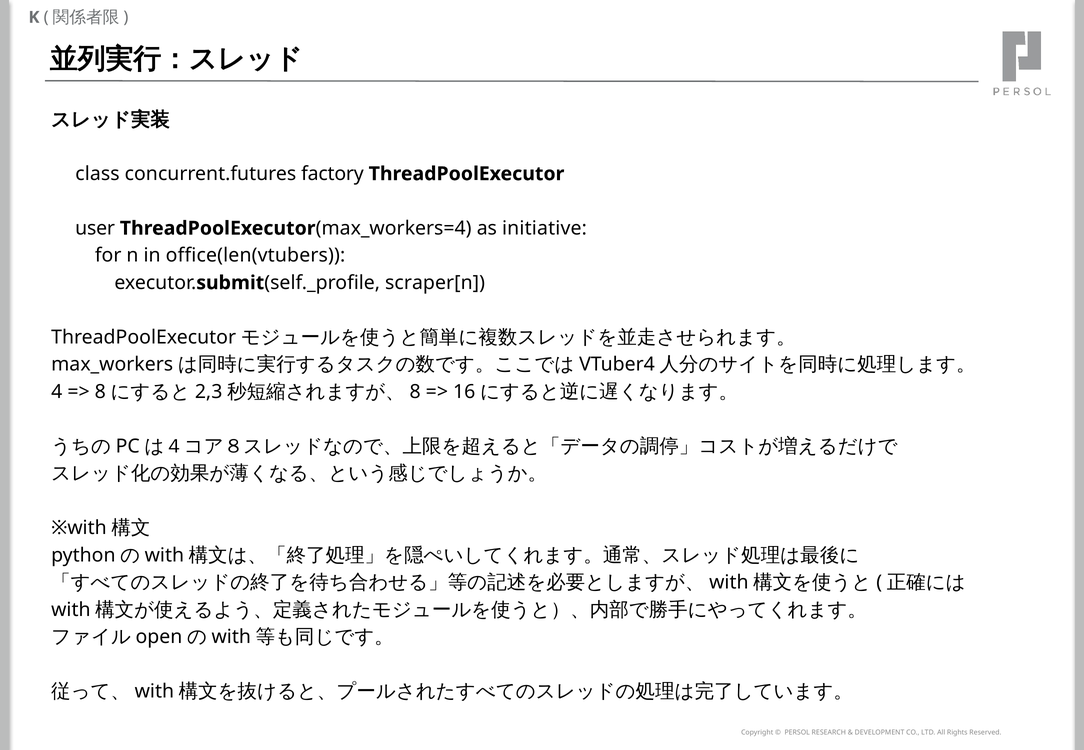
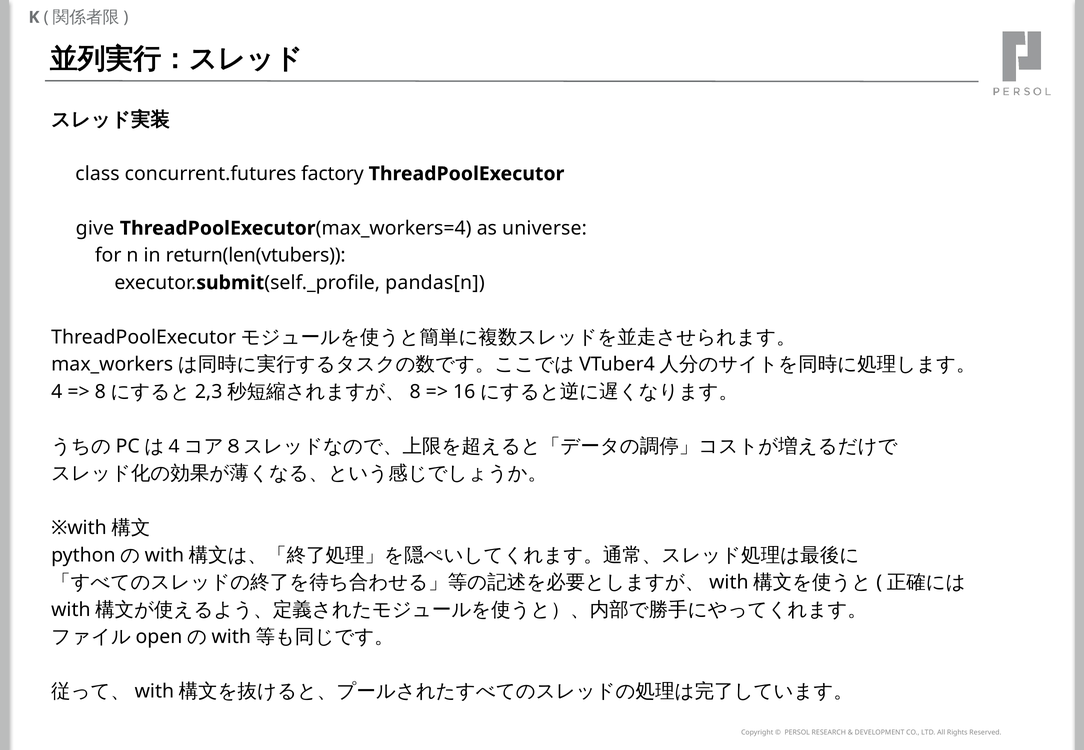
user: user -> give (95, 228)
initiative: initiative -> universe (545, 228)
office(len(vtubers: office(len(vtubers -> return(len(vtubers (256, 256)
scraper[n: scraper[n -> pandas[n (435, 283)
